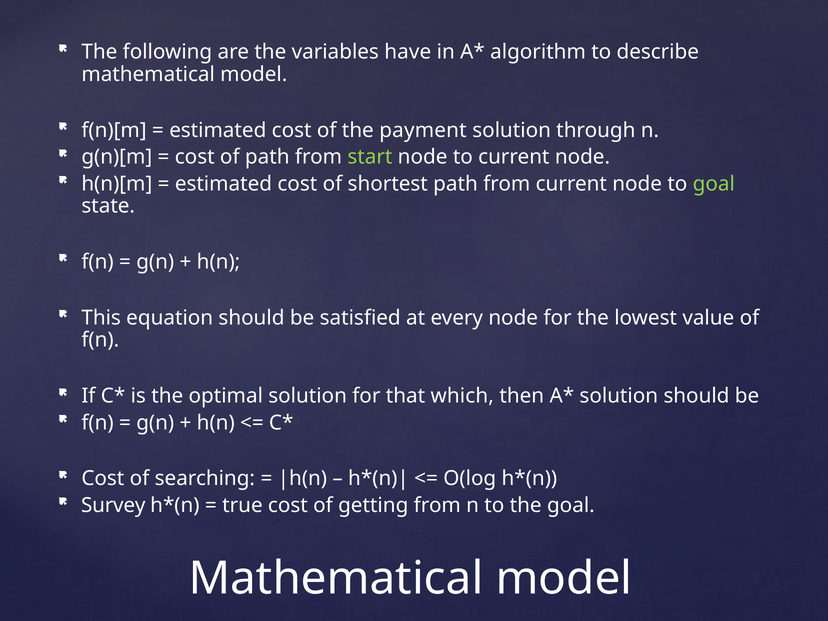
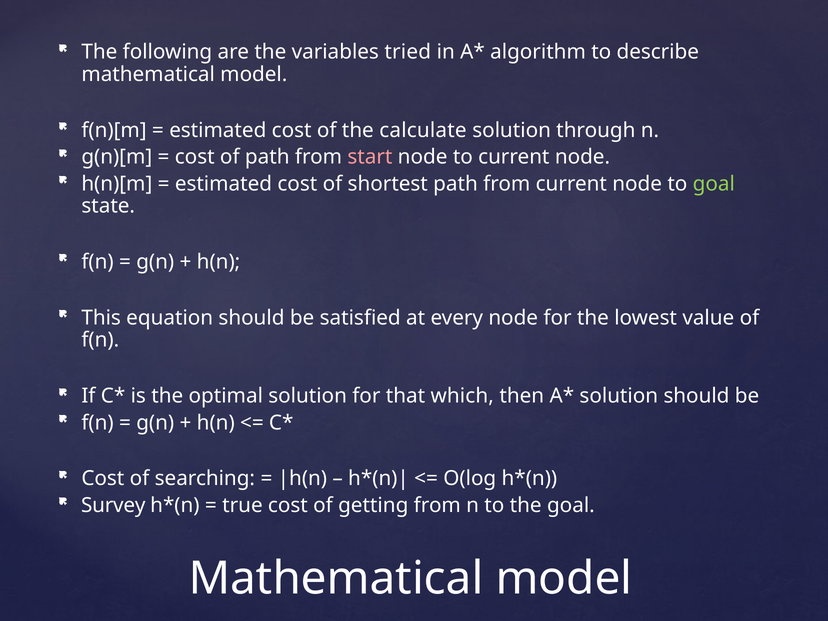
have: have -> tried (408, 52)
payment: payment -> calculate (423, 130)
start colour: light green -> pink (370, 157)
